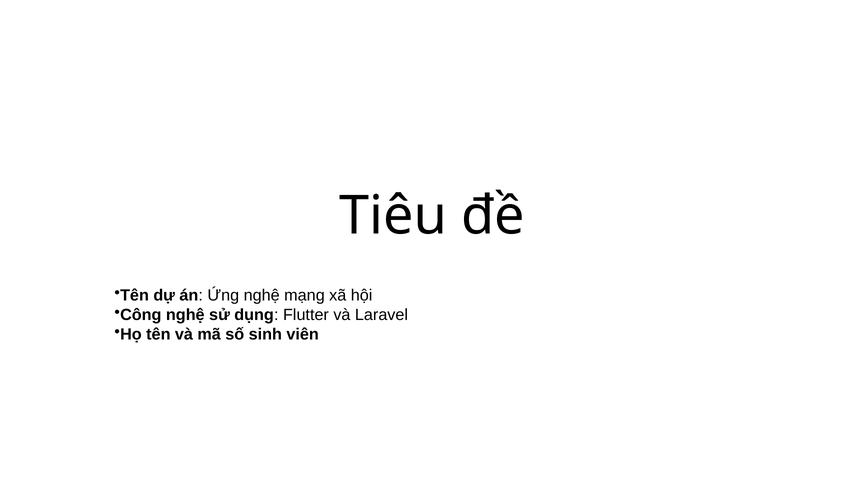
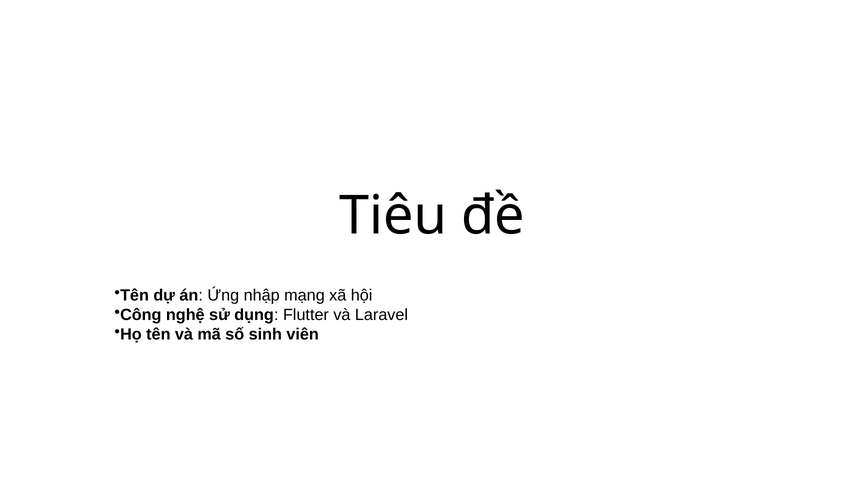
Ứng nghệ: nghệ -> nhập (262, 296)
